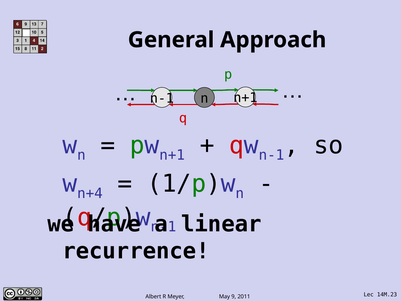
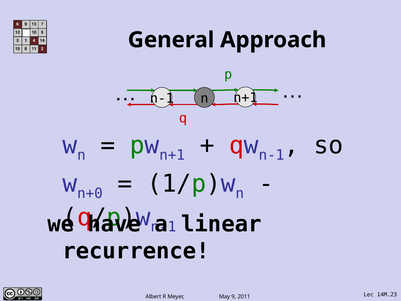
n+4: n+4 -> n+0 (90, 193)
